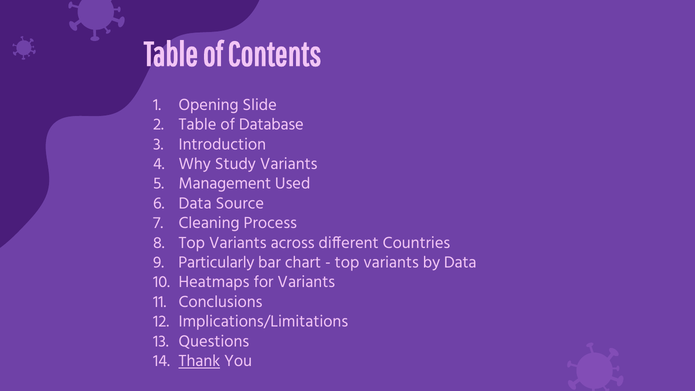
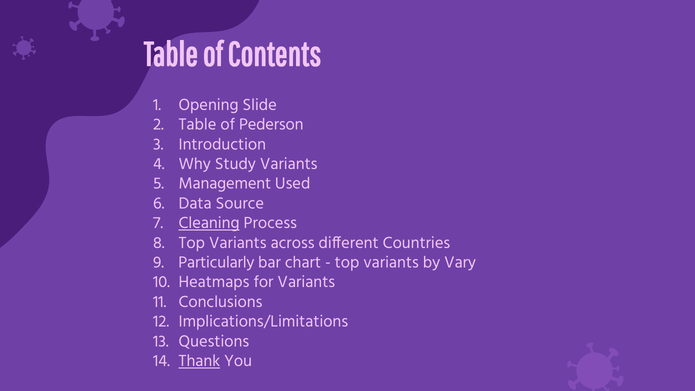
Database: Database -> Pederson (271, 124)
Cleaning underline: none -> present (209, 223)
by Data: Data -> Vary (460, 262)
